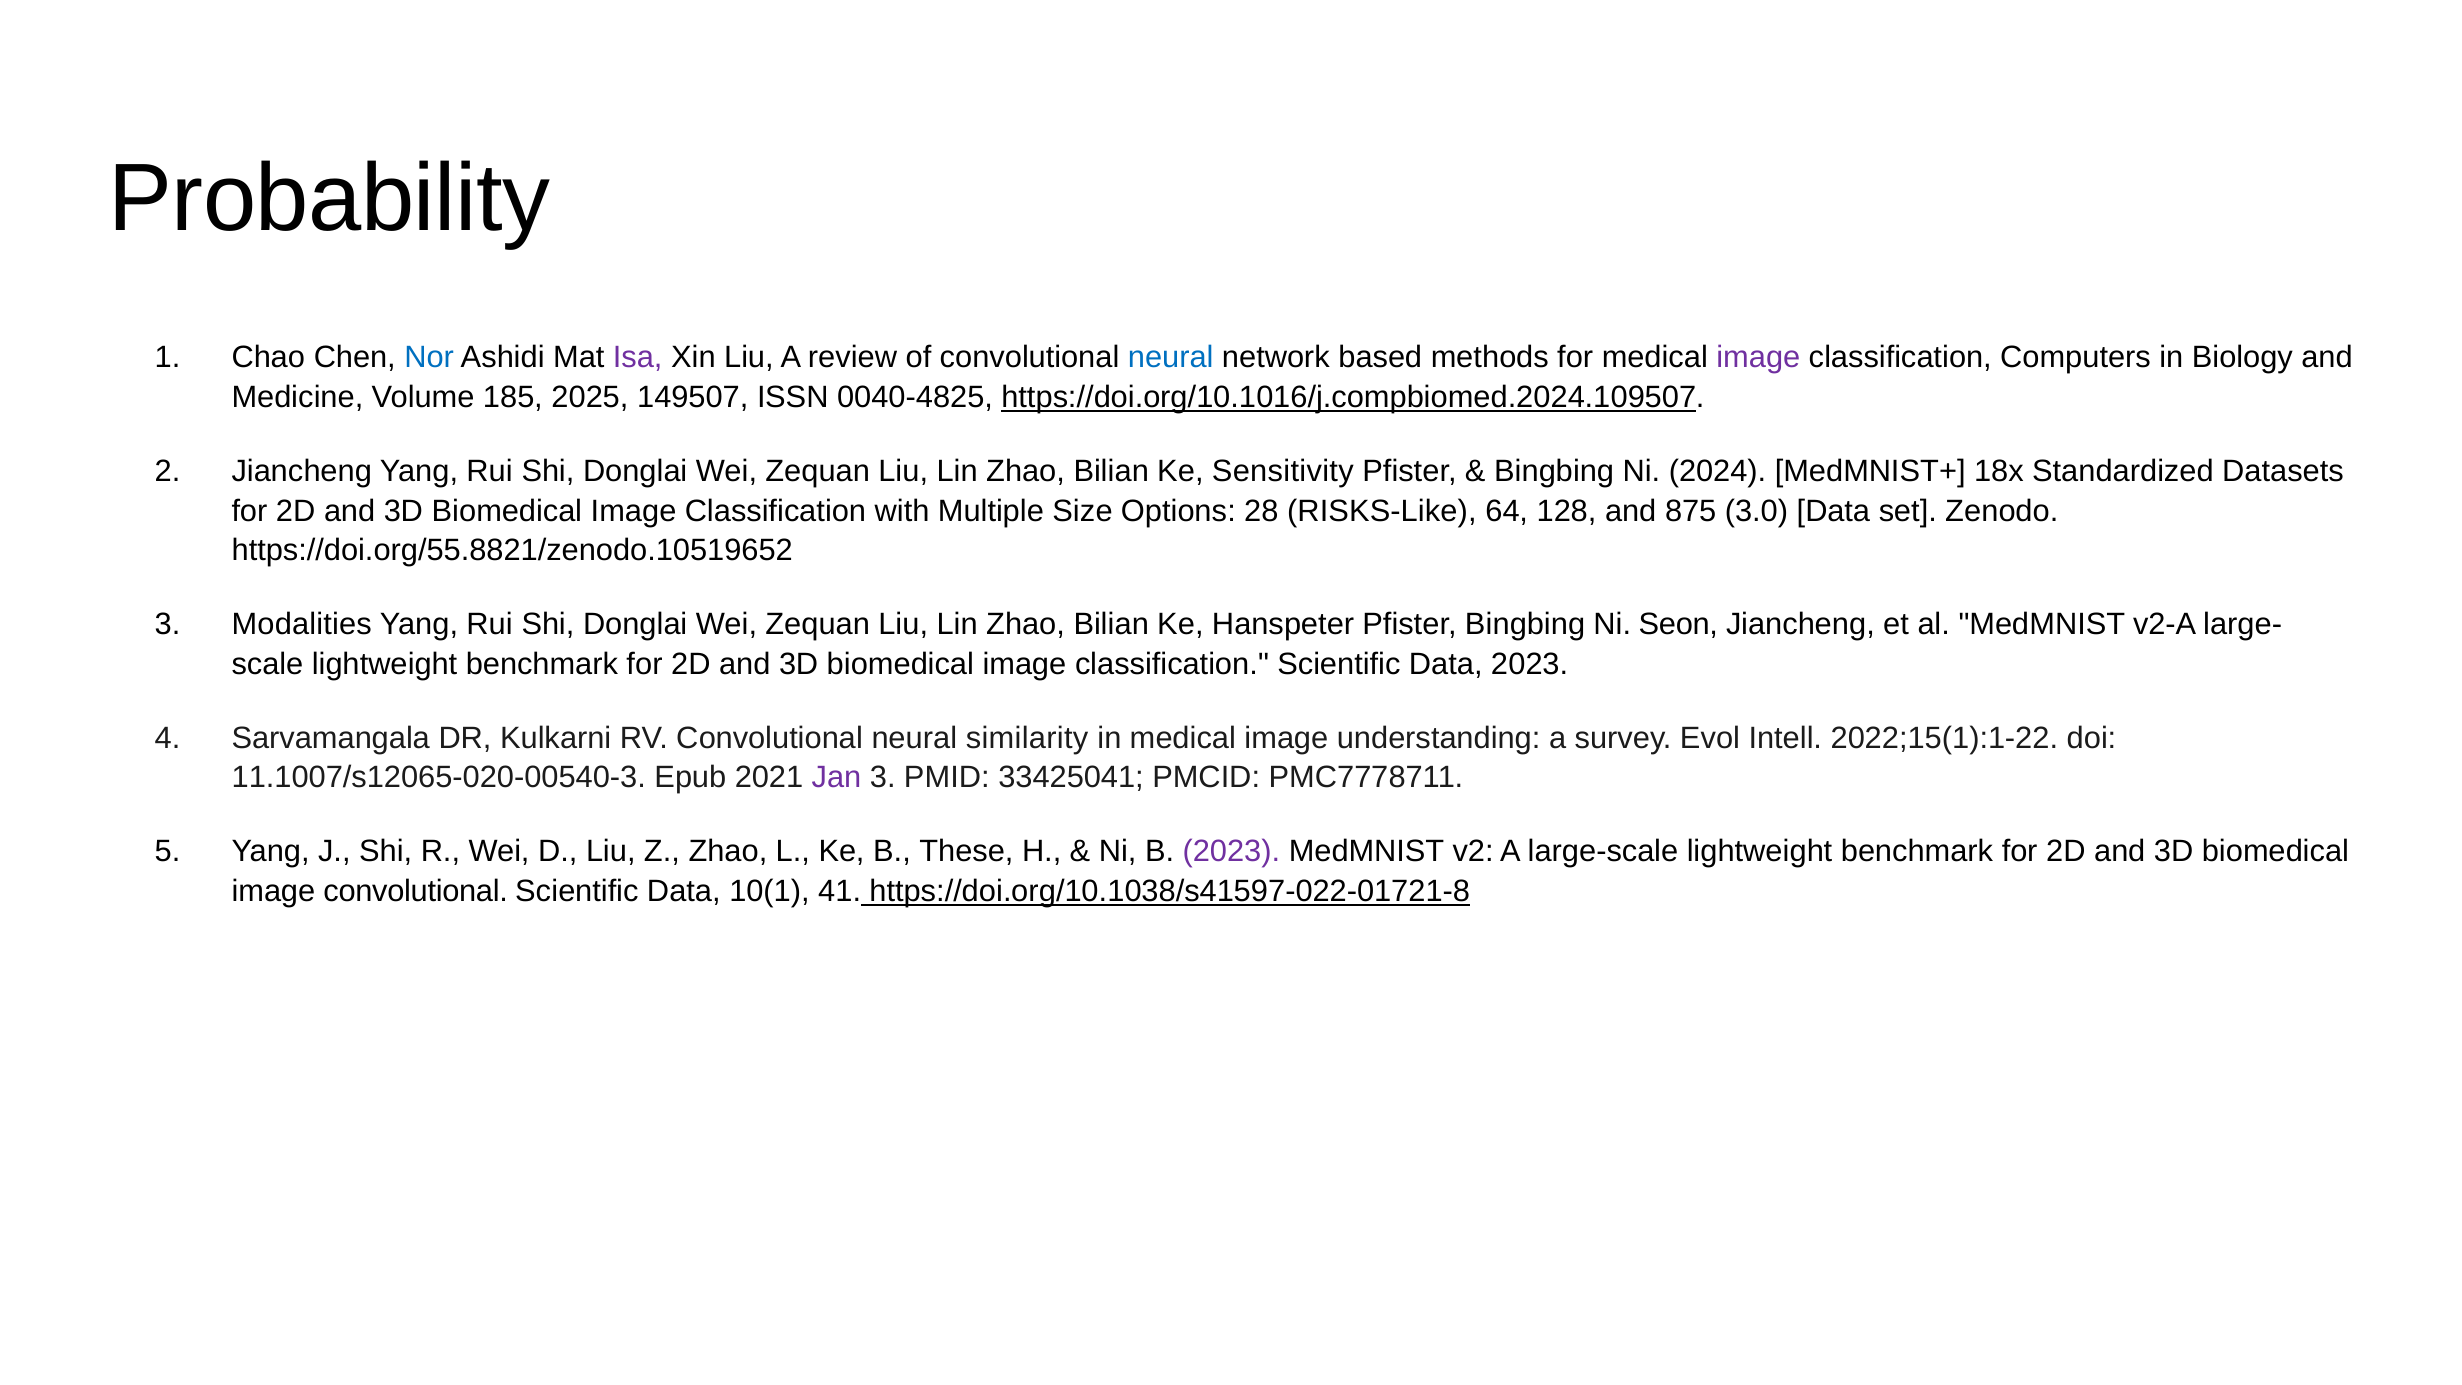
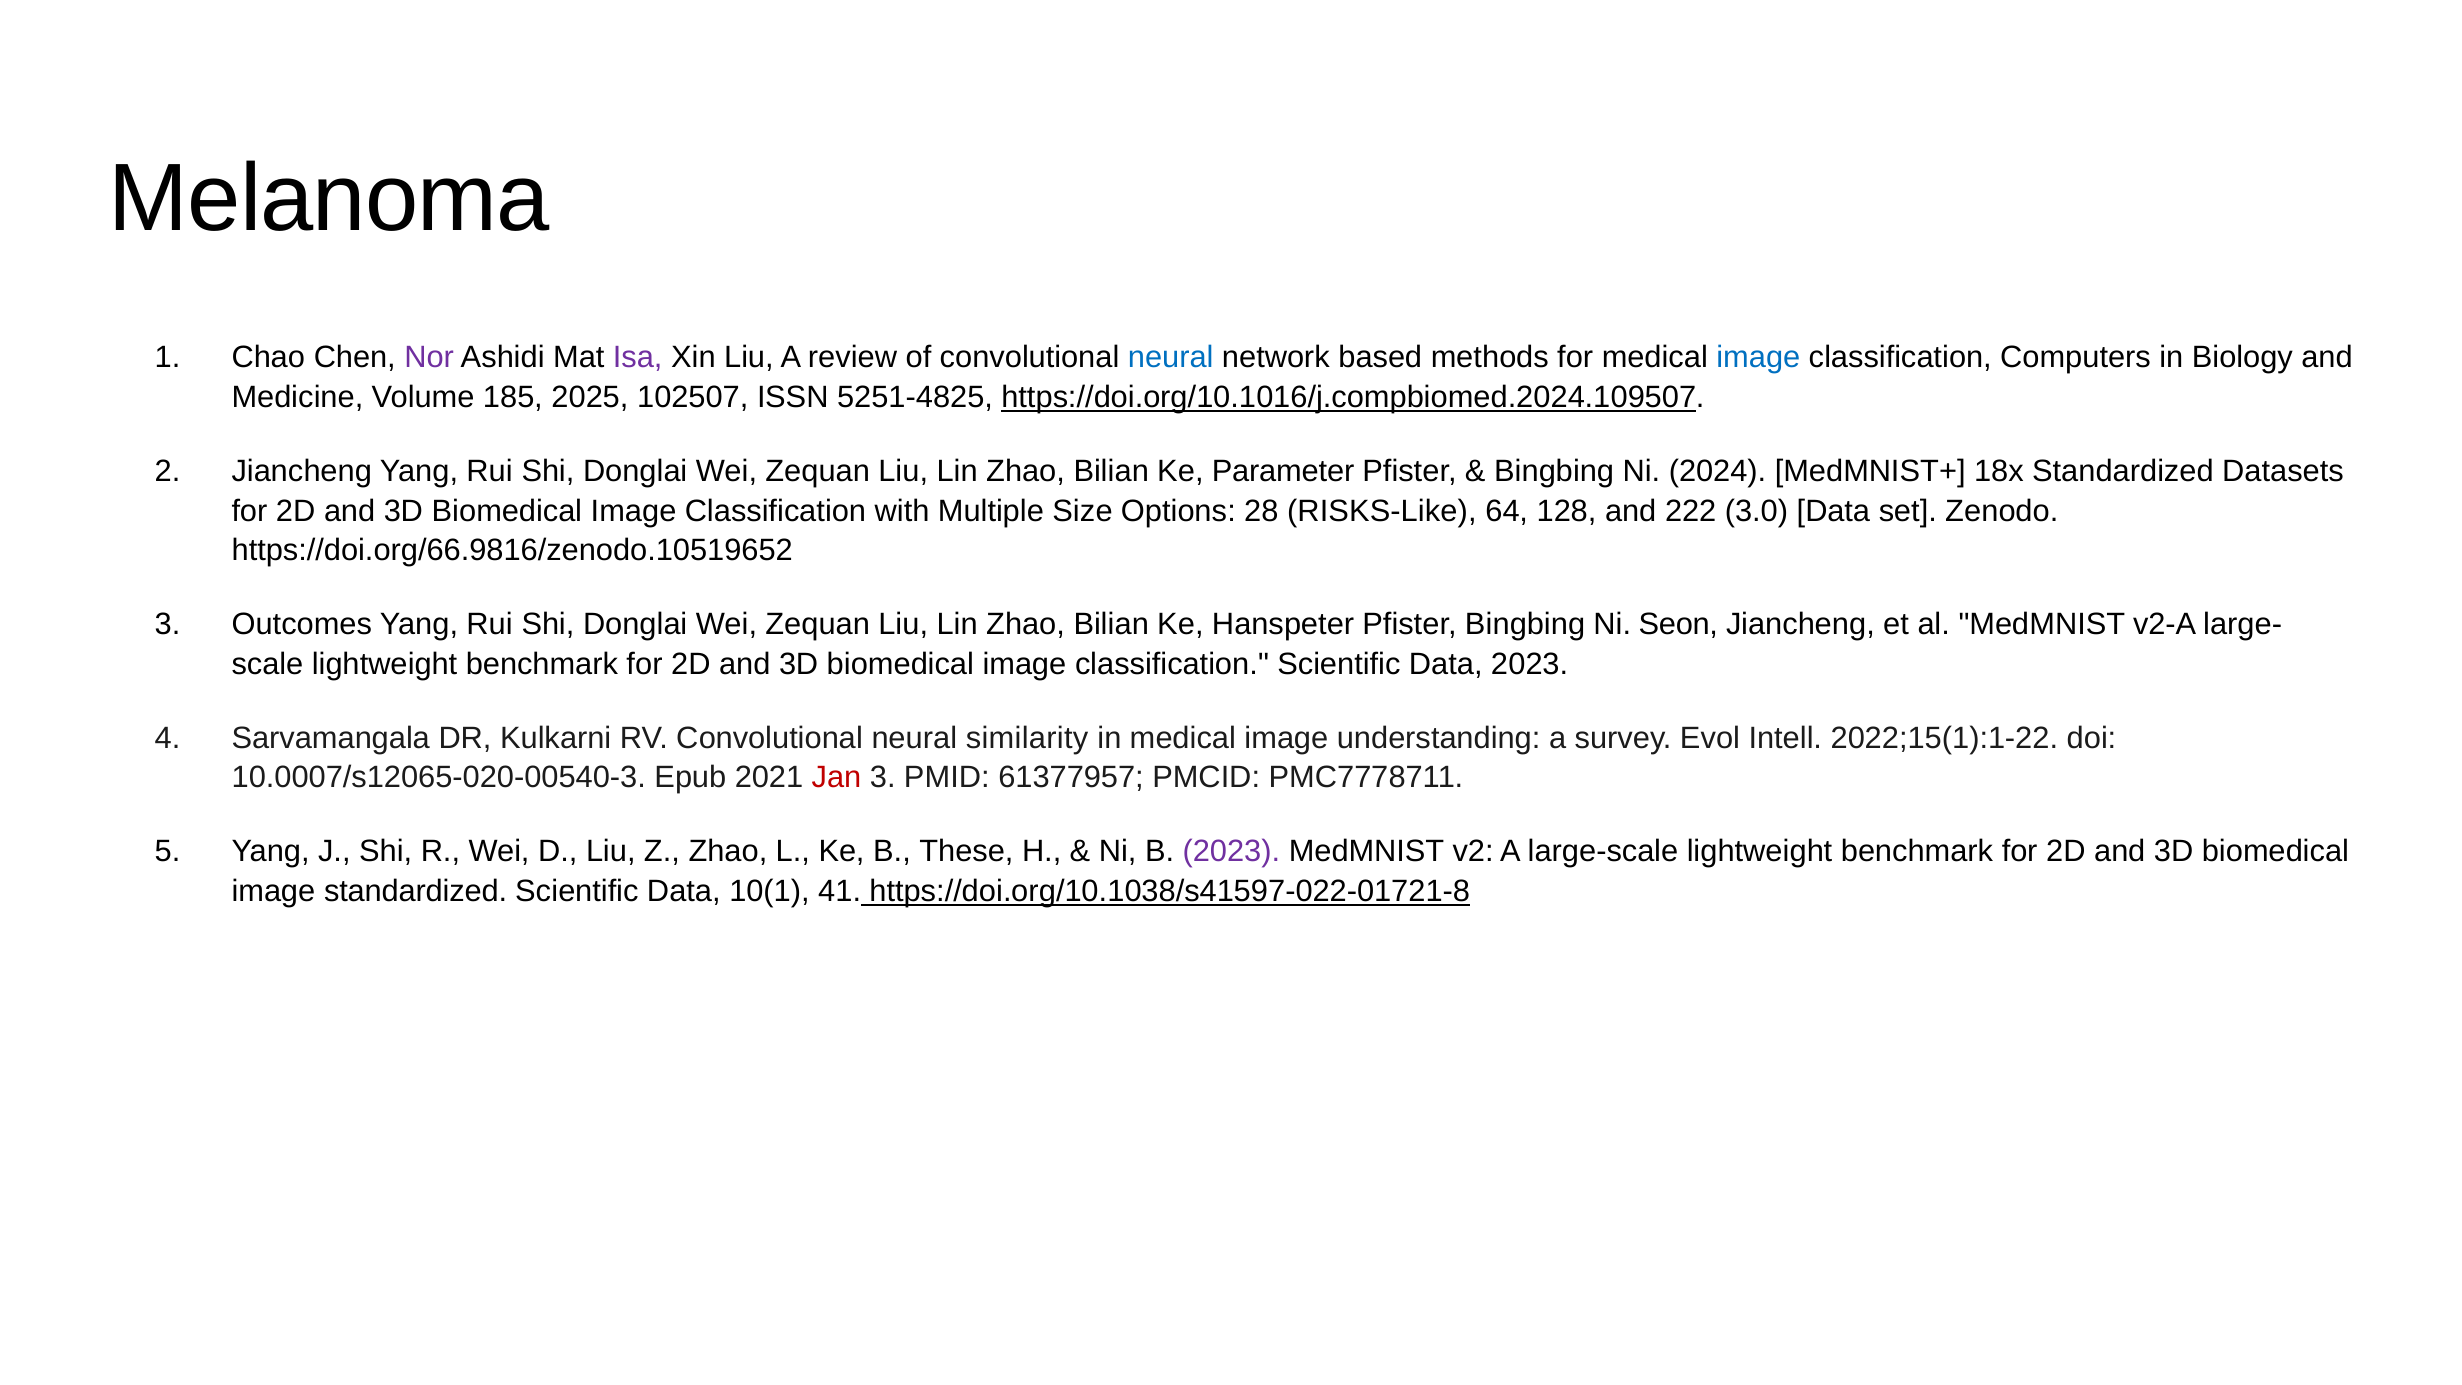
Probability: Probability -> Melanoma (329, 199)
Nor colour: blue -> purple (429, 358)
image colour: purple -> blue (1758, 358)
149507: 149507 -> 102507 (693, 397)
0040-4825: 0040-4825 -> 5251-4825 (915, 397)
Sensitivity: Sensitivity -> Parameter (1283, 471)
875: 875 -> 222 (1691, 511)
https://doi.org/55.8821/zenodo.10519652: https://doi.org/55.8821/zenodo.10519652 -> https://doi.org/66.9816/zenodo.10519652 (512, 551)
Modalities: Modalities -> Outcomes (302, 624)
11.1007/s12065-020-00540-3: 11.1007/s12065-020-00540-3 -> 10.0007/s12065-020-00540-3 (439, 778)
Jan colour: purple -> red (836, 778)
33425041: 33425041 -> 61377957 (1071, 778)
image convolutional: convolutional -> standardized (416, 891)
